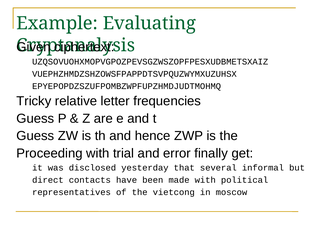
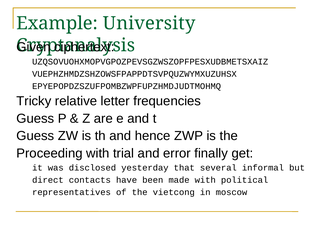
Evaluating: Evaluating -> University (149, 23)
